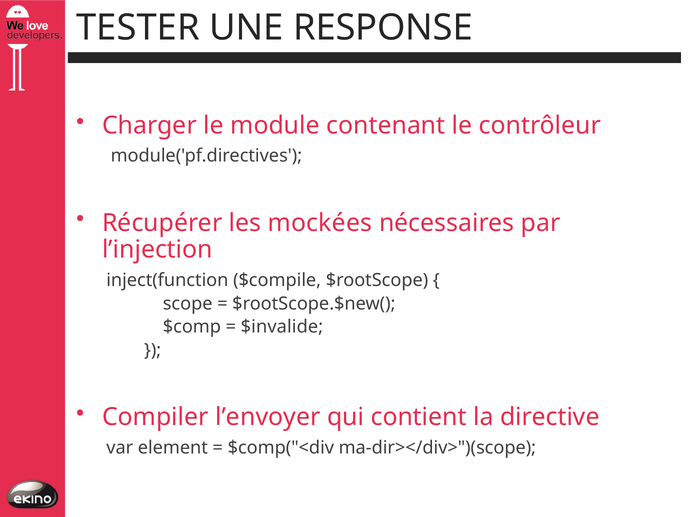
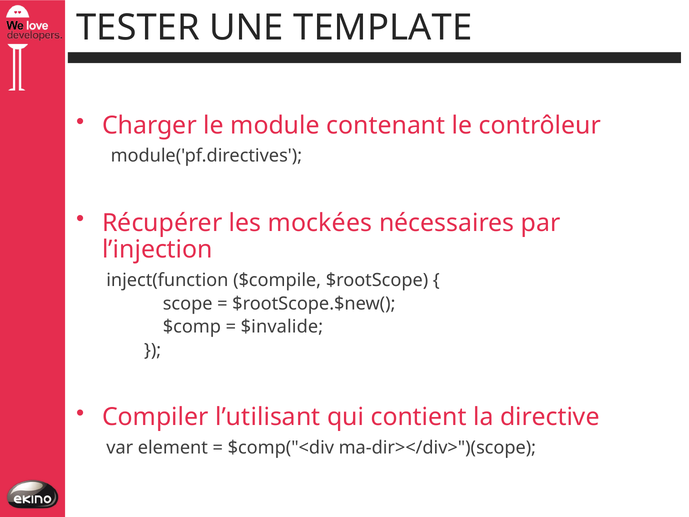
RESPONSE: RESPONSE -> TEMPLATE (383, 28)
l’envoyer: l’envoyer -> l’utilisant (268, 417)
